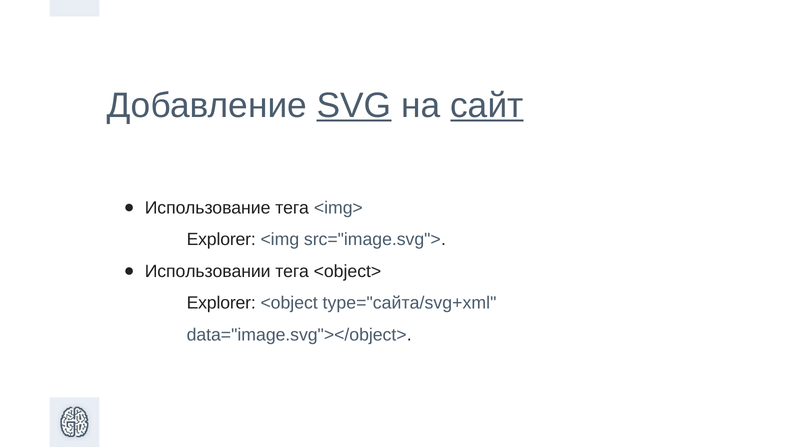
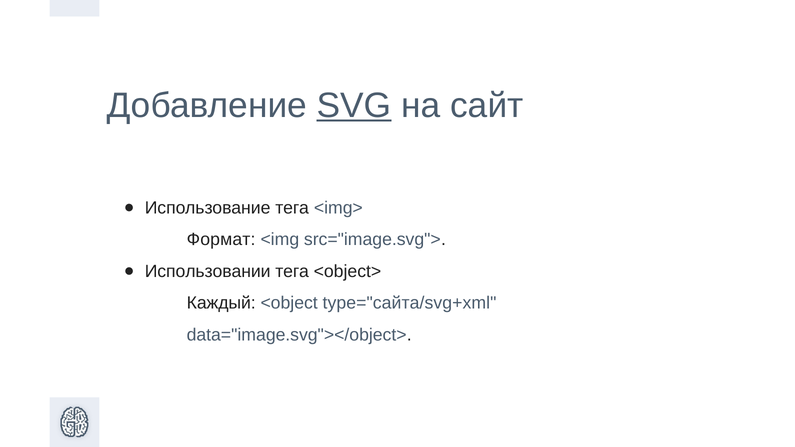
сайт underline: present -> none (487, 105)
Explorer: Explorer -> Формат (221, 240)
Explorer: Explorer -> Каждый (221, 303)
